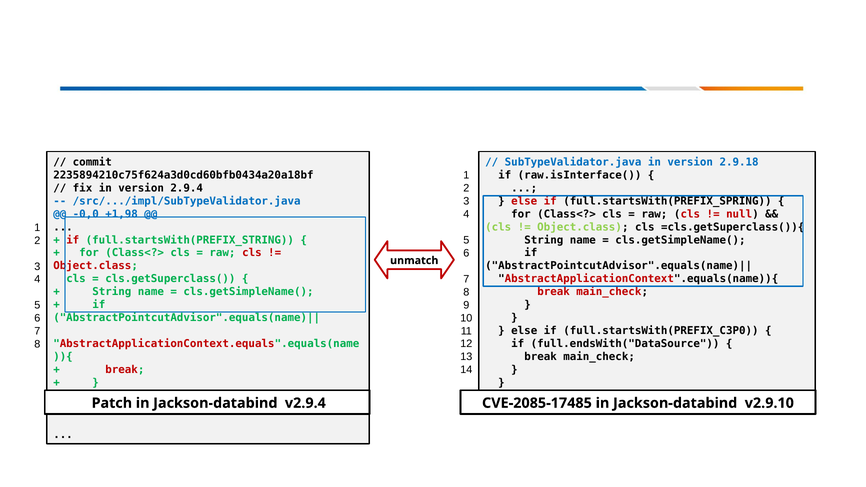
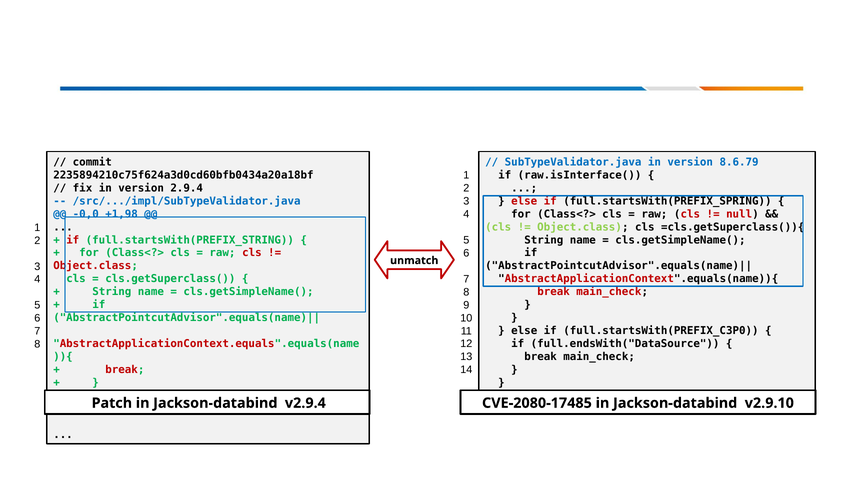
2.9.18: 2.9.18 -> 8.6.79 (739, 162)
CVE-2085-17485: CVE-2085-17485 -> CVE-2080-17485 (537, 403)
